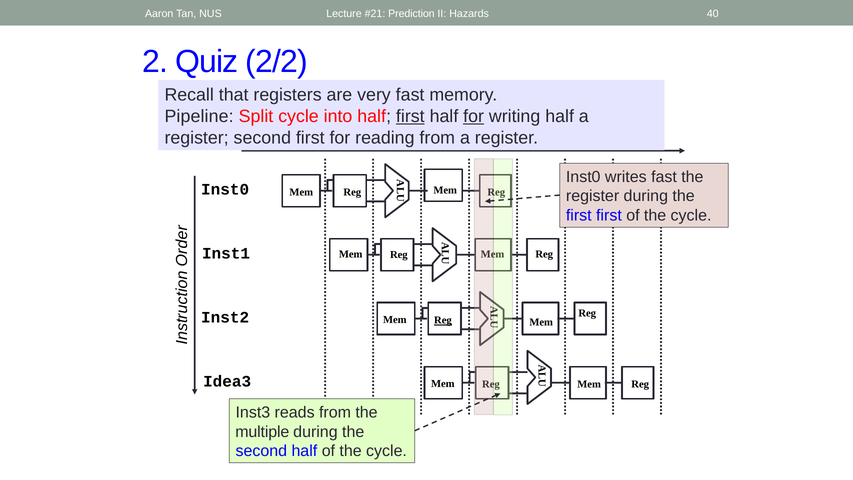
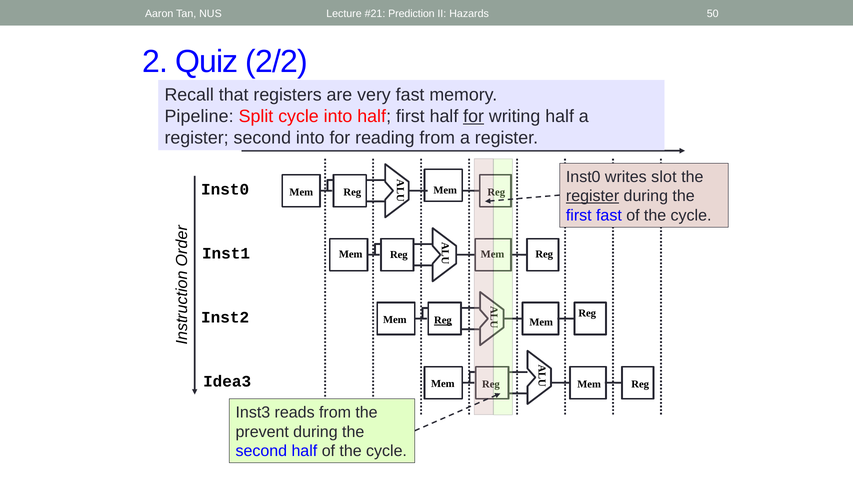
40: 40 -> 50 (713, 14)
first underline: present -> none (410, 116)
second first: first -> into (310, 138)
writes fast: fast -> slot (664, 177)
register underline: none -> present (593, 196)
first first: first -> fast (609, 215)
multiple: multiple -> prevent (262, 432)
